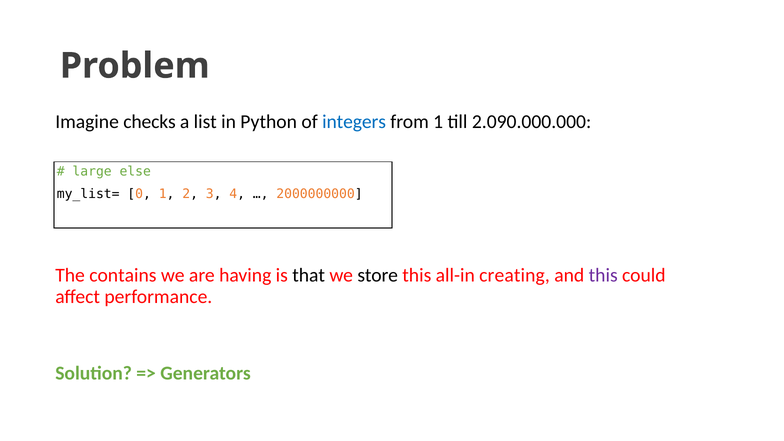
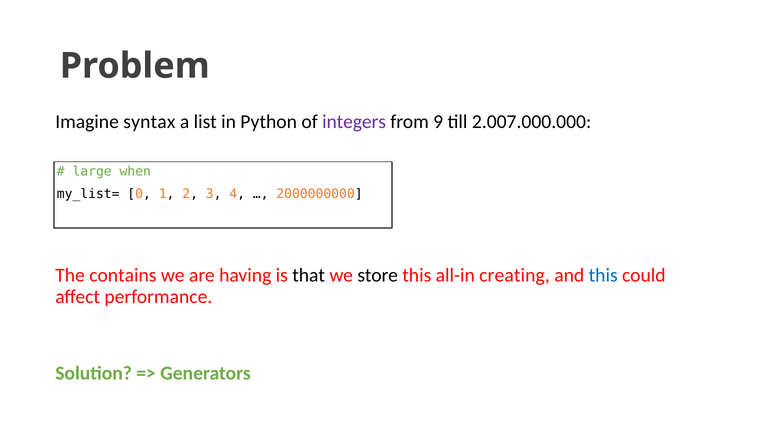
checks: checks -> syntax (149, 122)
integers colour: blue -> purple (354, 122)
from 1: 1 -> 9 (438, 122)
2.090.000.000: 2.090.000.000 -> 2.007.000.000 (532, 122)
else: else -> when (135, 172)
this colour: purple -> blue (603, 275)
